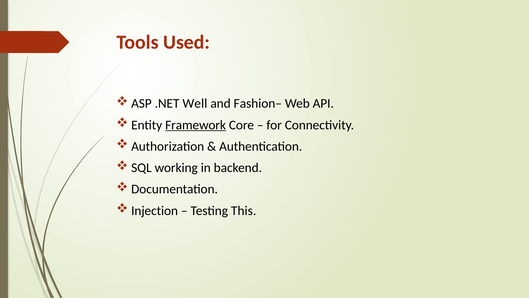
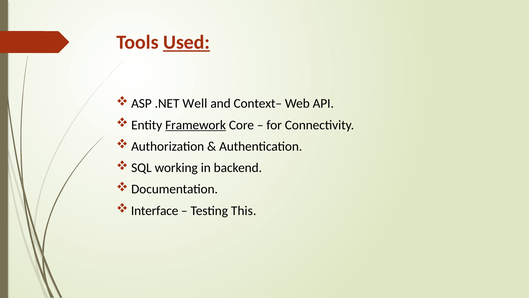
Used underline: none -> present (187, 42)
Fashion–: Fashion– -> Context– (258, 103)
Injection: Injection -> Interface (155, 210)
